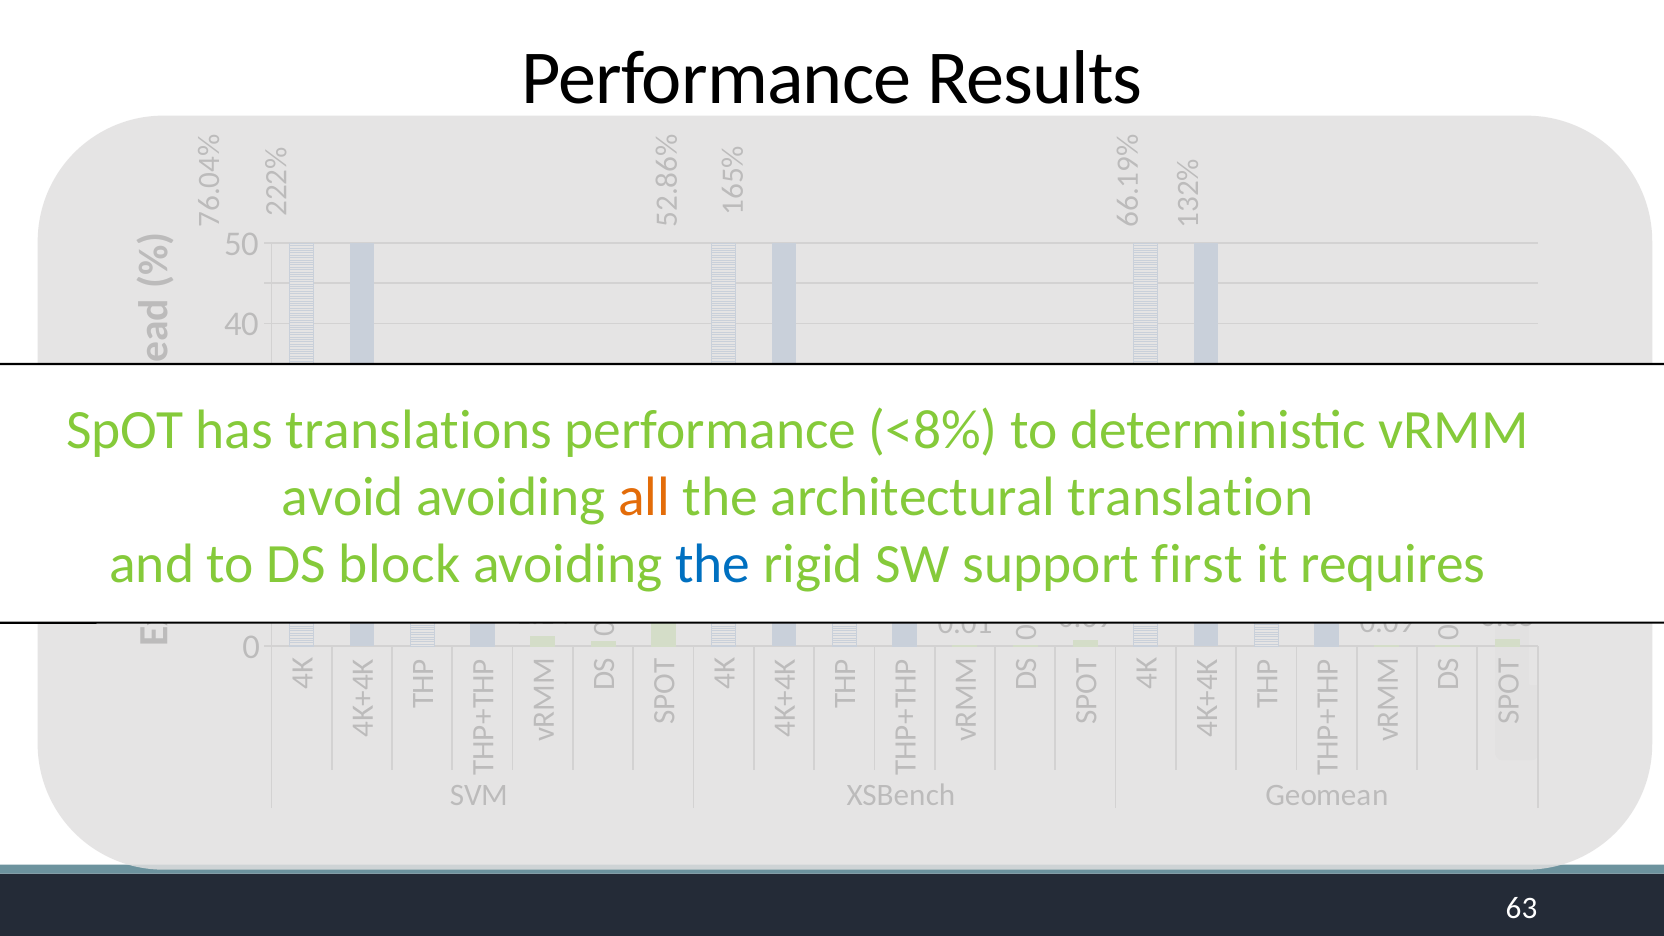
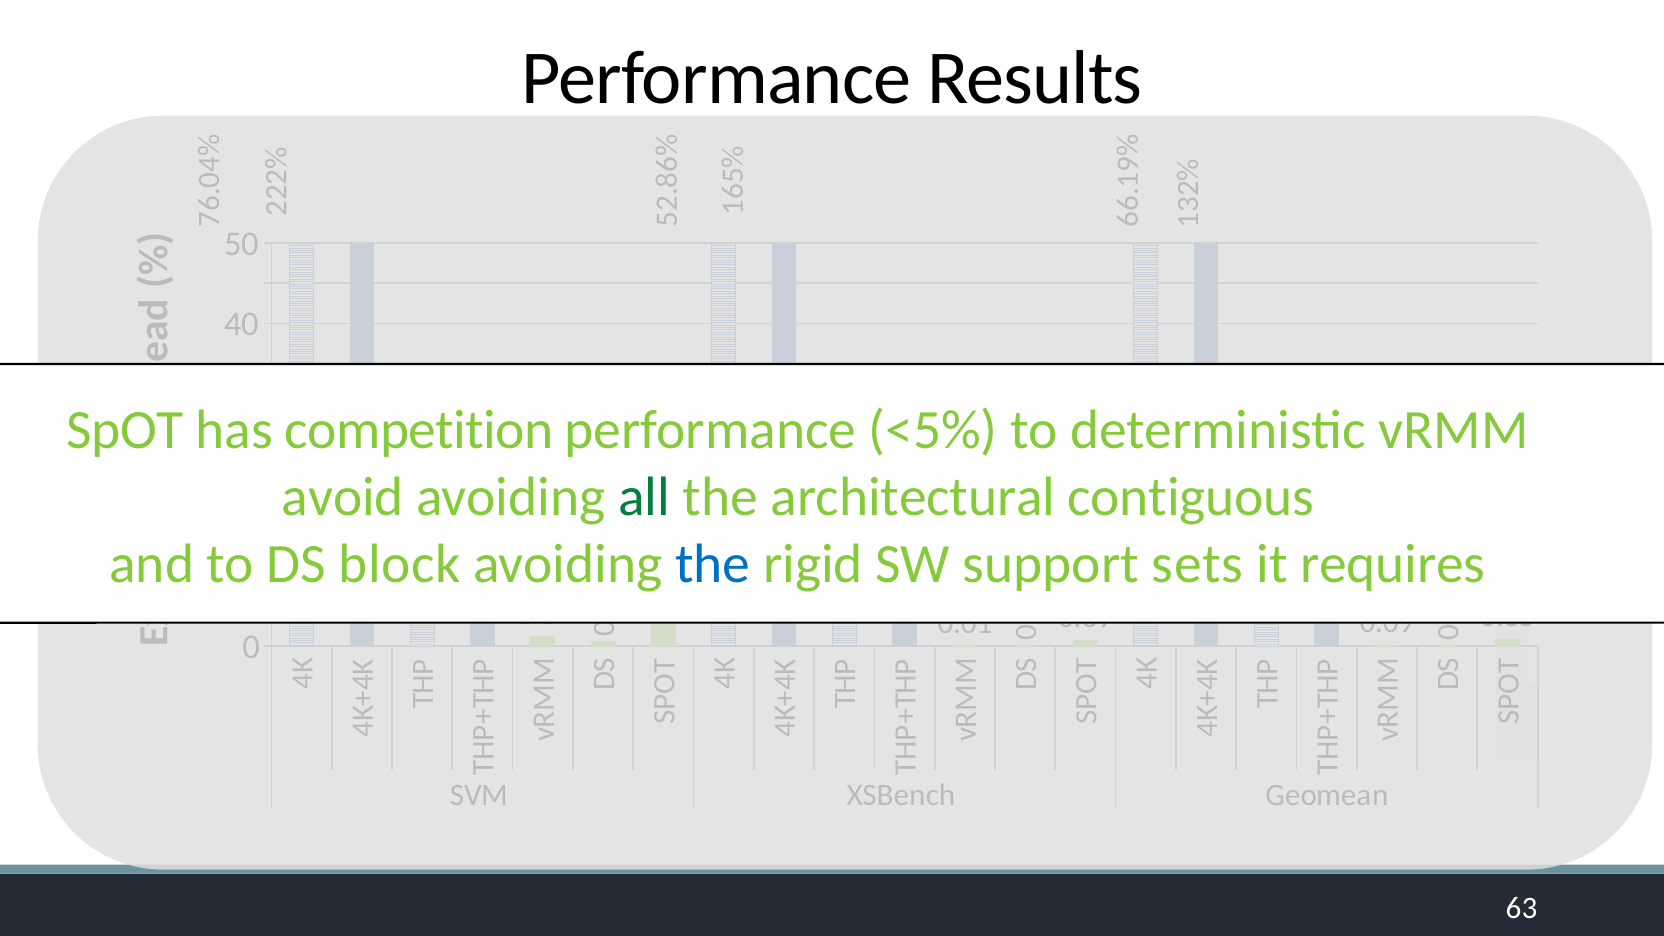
translations: translations -> competition (419, 431)
<8%: <8% -> <5% (933, 431)
all colour: orange -> green (644, 497)
translation: translation -> contiguous (1191, 497)
first: first -> sets (1197, 564)
